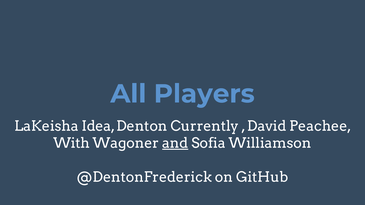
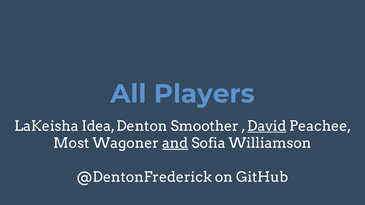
Currently: Currently -> Smoother (205, 126)
David underline: none -> present (267, 126)
With: With -> Most (71, 143)
